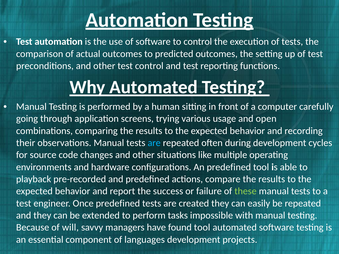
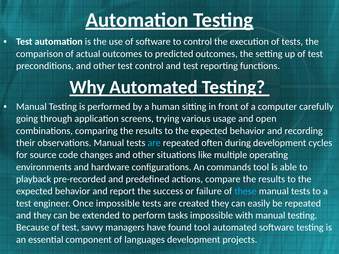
An predefined: predefined -> commands (229, 167)
these colour: light green -> light blue (246, 191)
Once predefined: predefined -> impossible (118, 203)
Because of will: will -> test (70, 228)
